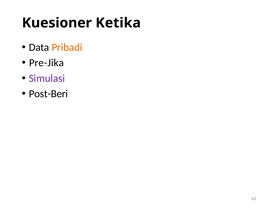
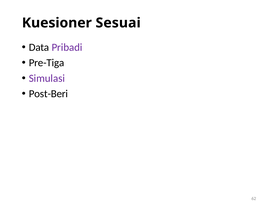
Ketika: Ketika -> Sesuai (118, 23)
Pribadi colour: orange -> purple (67, 47)
Pre-Jika: Pre-Jika -> Pre-Tiga (47, 63)
